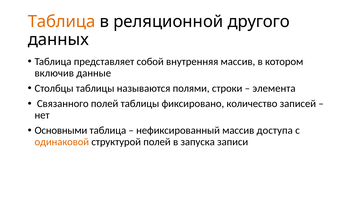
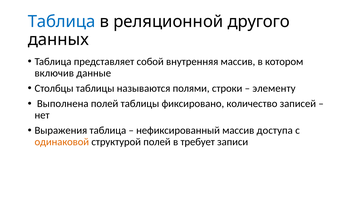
Таблица colour: orange -> blue (62, 22)
элемента: элемента -> элементу (274, 88)
Связанного: Связанного -> Выполнена (63, 104)
Основными: Основными -> Выражения (61, 130)
запуска: запуска -> требует (198, 142)
